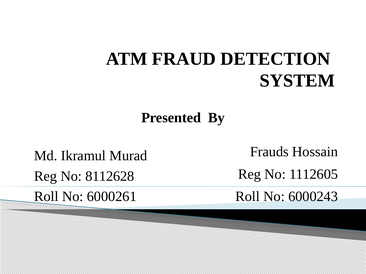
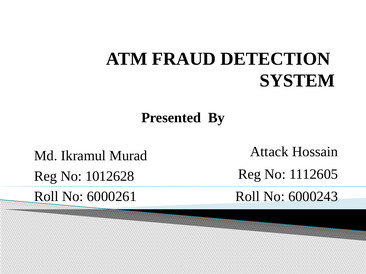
Frauds: Frauds -> Attack (269, 152)
8112628: 8112628 -> 1012628 (110, 176)
